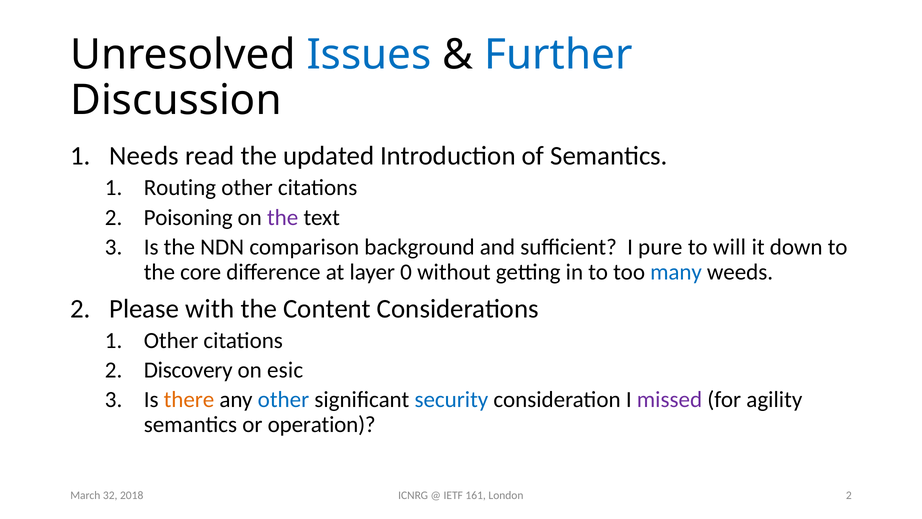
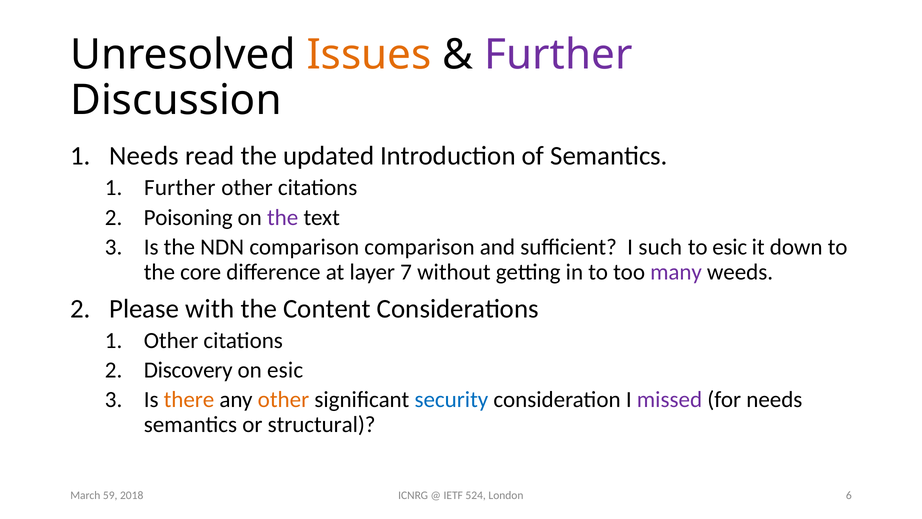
Issues colour: blue -> orange (369, 55)
Further colour: blue -> purple (558, 55)
Routing: Routing -> Further (180, 188)
comparison background: background -> comparison (419, 247)
pure: pure -> such (660, 247)
to will: will -> esic (730, 247)
0: 0 -> 7 (406, 272)
many colour: blue -> purple (676, 272)
other colour: blue -> orange (283, 400)
for agility: agility -> needs (774, 400)
operation: operation -> structural (322, 424)
161: 161 -> 524 (476, 495)
London 2: 2 -> 6 (849, 495)
32: 32 -> 59 (110, 495)
